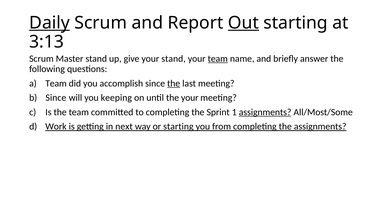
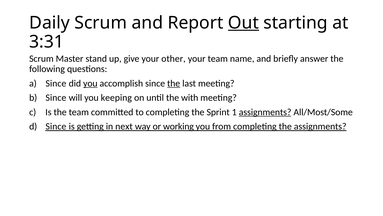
Daily underline: present -> none (50, 23)
3:13: 3:13 -> 3:31 (47, 42)
your stand: stand -> other (173, 59)
team underline: present -> none (218, 59)
Team: Team -> Since (56, 83)
you underline: none -> present (90, 83)
the your: your -> with (190, 98)
Work: Work -> Since (56, 126)
or starting: starting -> working (178, 126)
